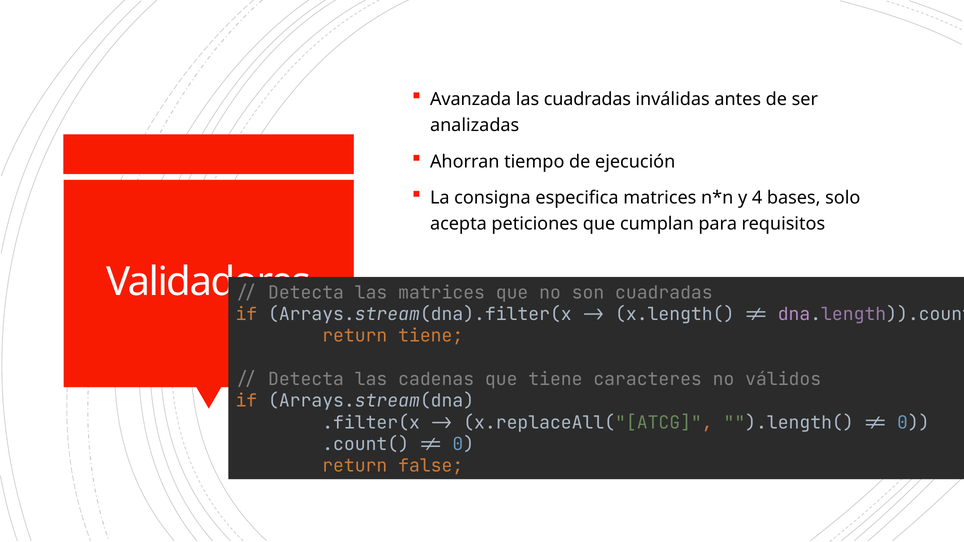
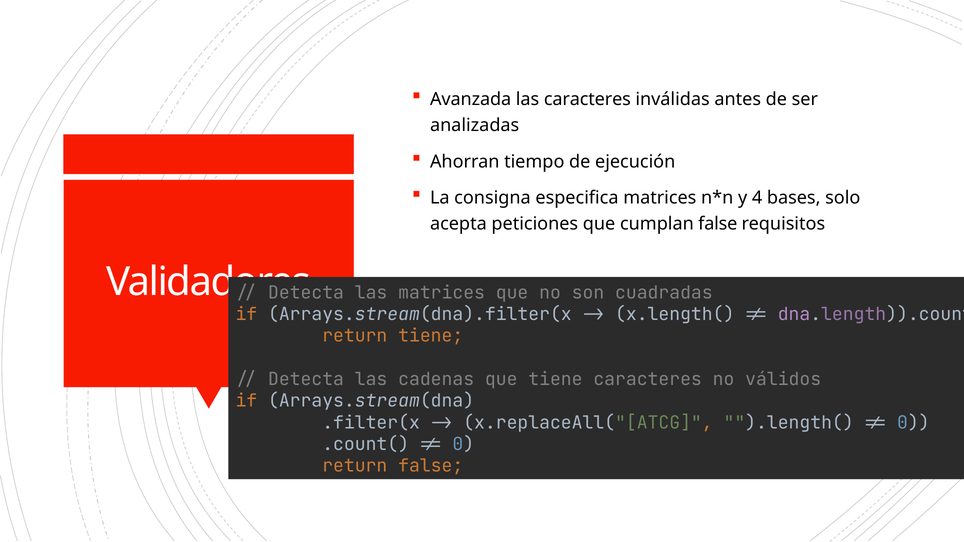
las cuadradas: cuadradas -> caracteres (587, 100)
cumplan para: para -> false (718, 224)
